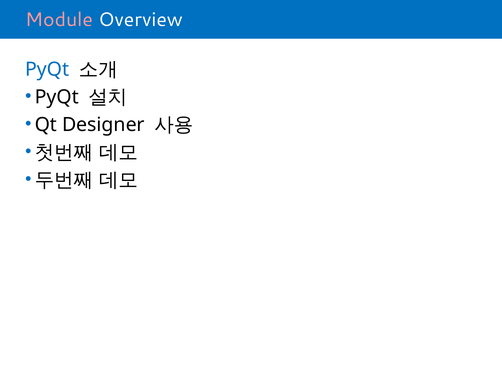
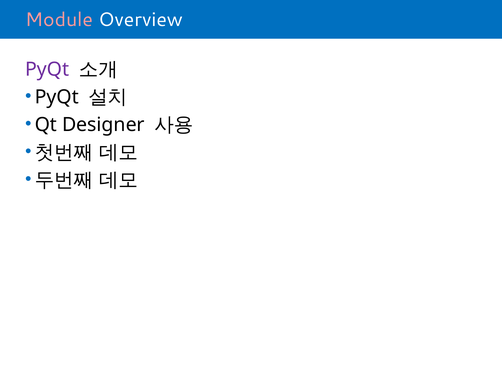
PyQt colour: blue -> purple (47, 69)
